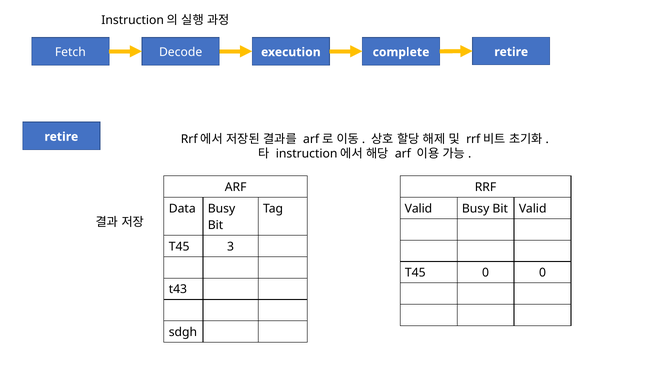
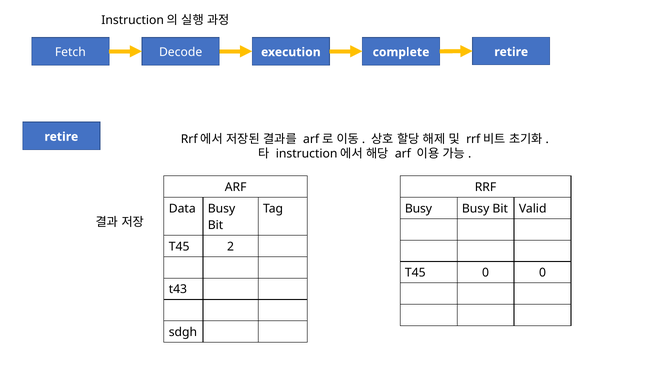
Valid: Valid -> Busy (418, 209)
3: 3 -> 2 (231, 247)
